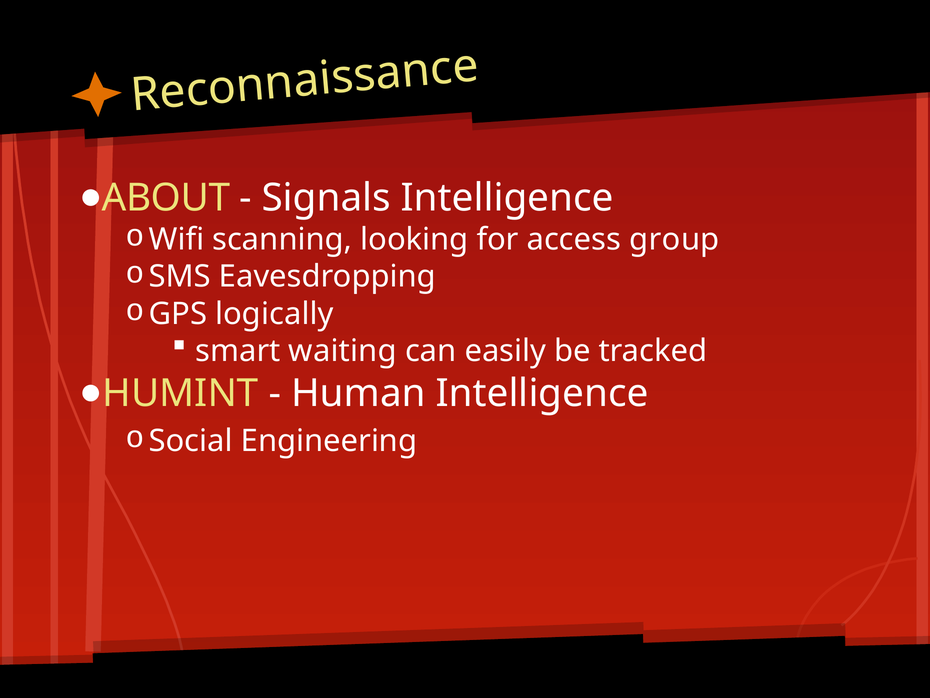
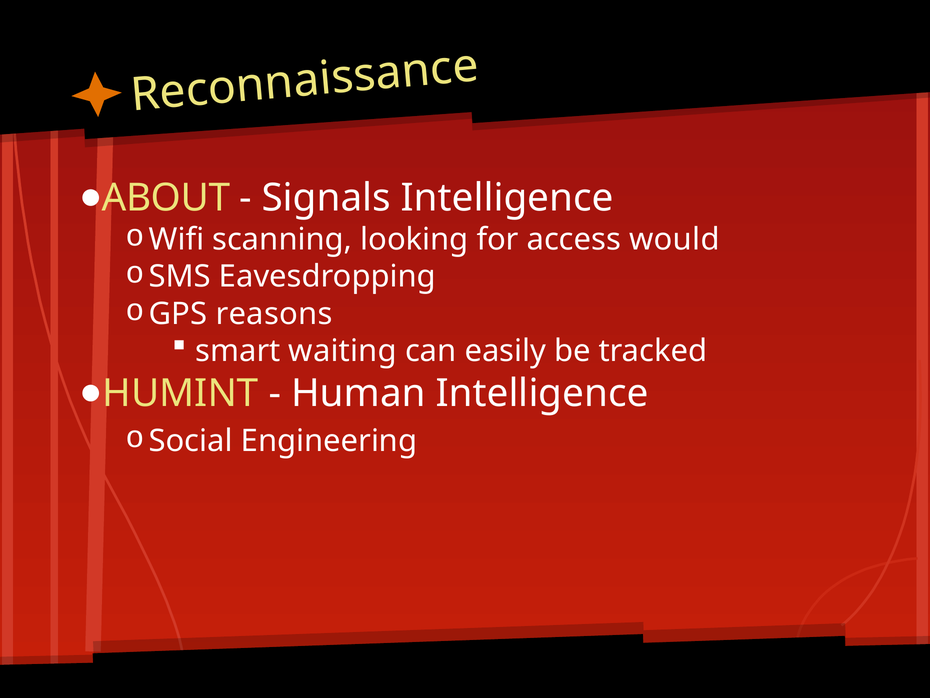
group: group -> would (674, 239)
logically: logically -> reasons (274, 314)
